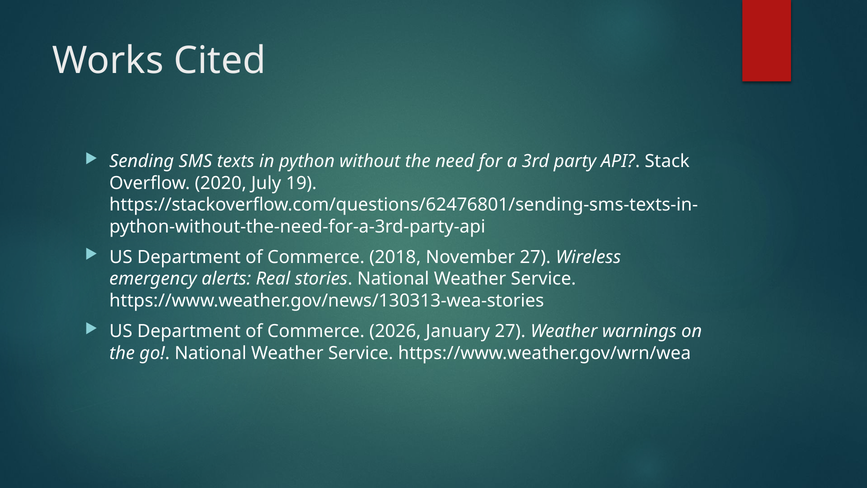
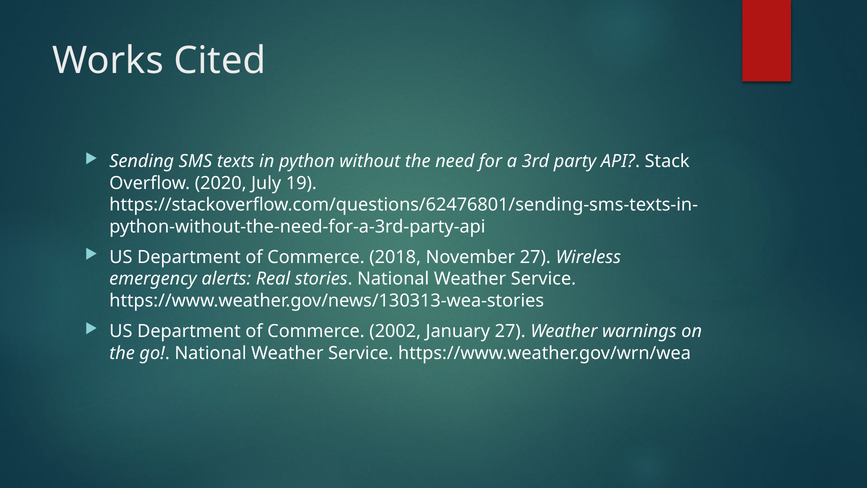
2026: 2026 -> 2002 (395, 331)
